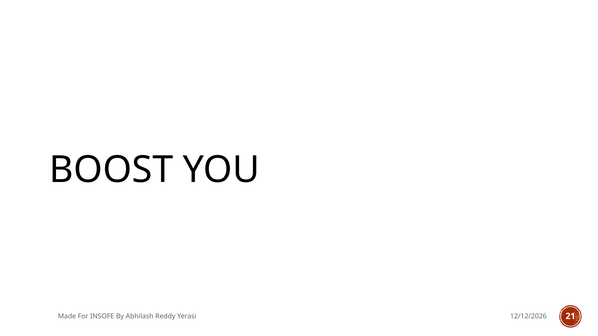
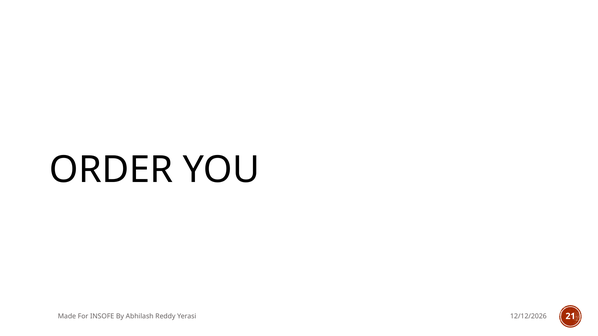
BOOST: BOOST -> ORDER (111, 170)
